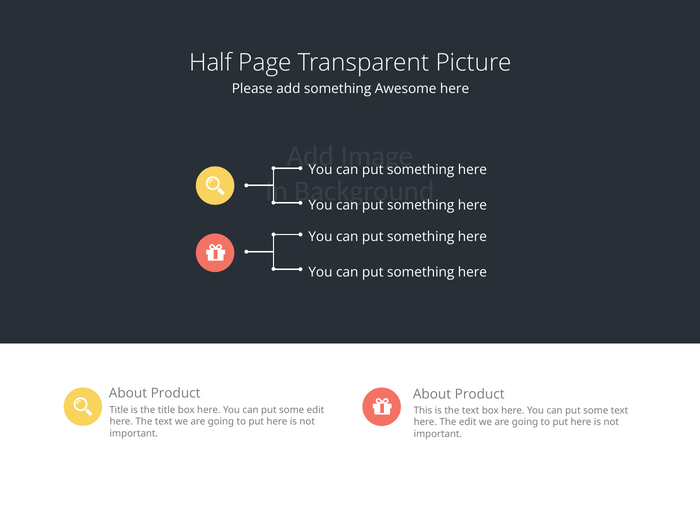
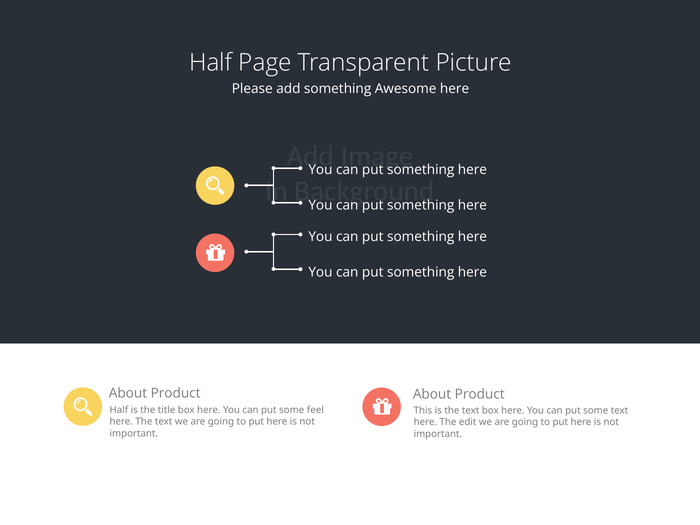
Title: Title -> Half (119, 410)
some edit: edit -> feel (315, 410)
